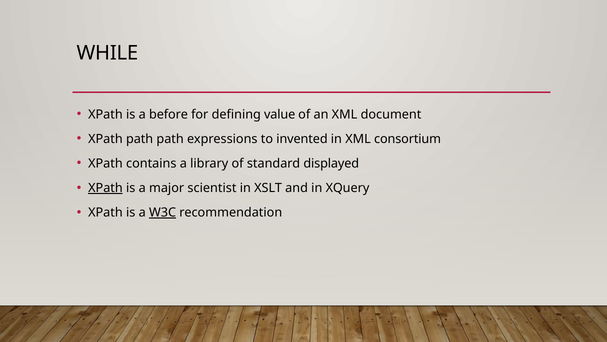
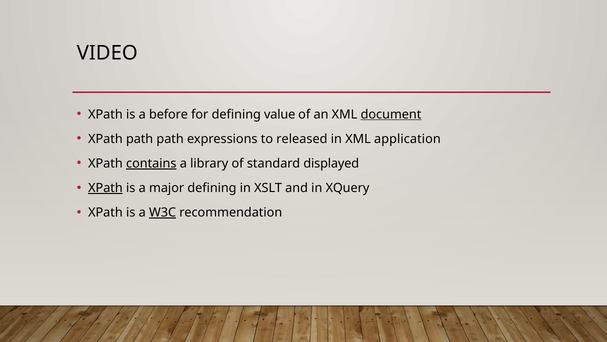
WHILE: WHILE -> VIDEO (107, 53)
document underline: none -> present (391, 114)
invented: invented -> released (302, 139)
consortium: consortium -> application (407, 139)
contains underline: none -> present (151, 163)
major scientist: scientist -> defining (212, 188)
